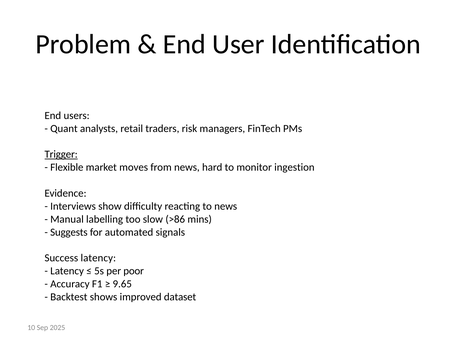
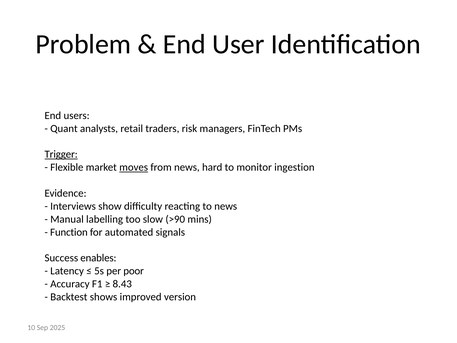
moves underline: none -> present (134, 167)
>86: >86 -> >90 (175, 219)
Suggests: Suggests -> Function (69, 232)
Success latency: latency -> enables (98, 258)
9.65: 9.65 -> 8.43 (122, 284)
dataset: dataset -> version (180, 297)
